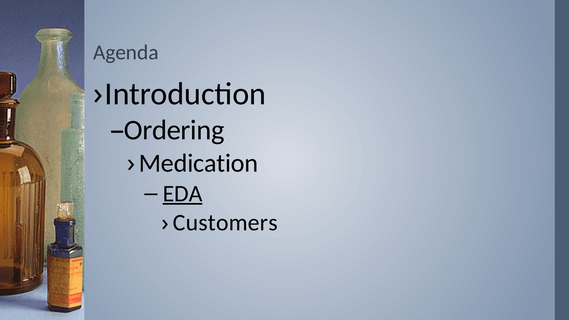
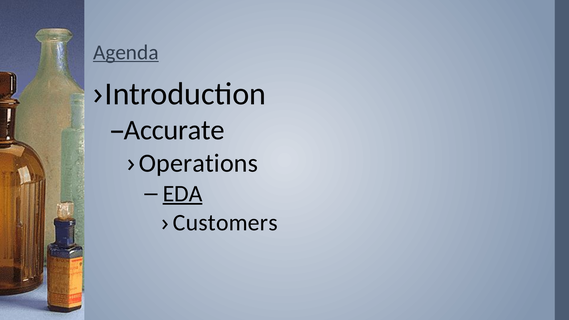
Agenda underline: none -> present (126, 52)
Ordering: Ordering -> Accurate (174, 130)
Medication: Medication -> Operations (198, 163)
